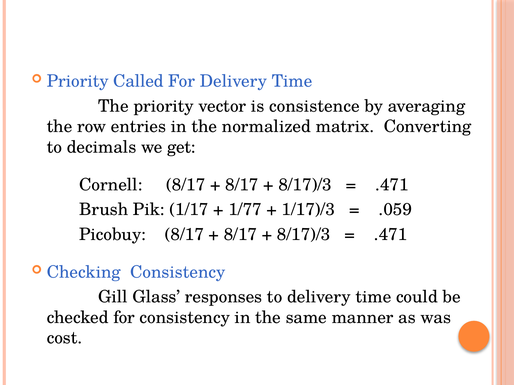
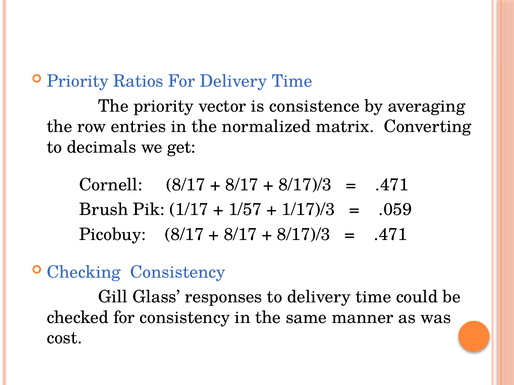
Called: Called -> Ratios (138, 81)
1/77: 1/77 -> 1/57 (245, 210)
